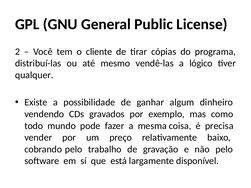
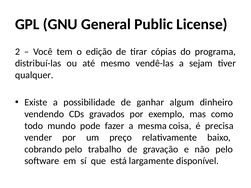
cliente: cliente -> edição (99, 52)
lógico: lógico -> sejam (201, 63)
